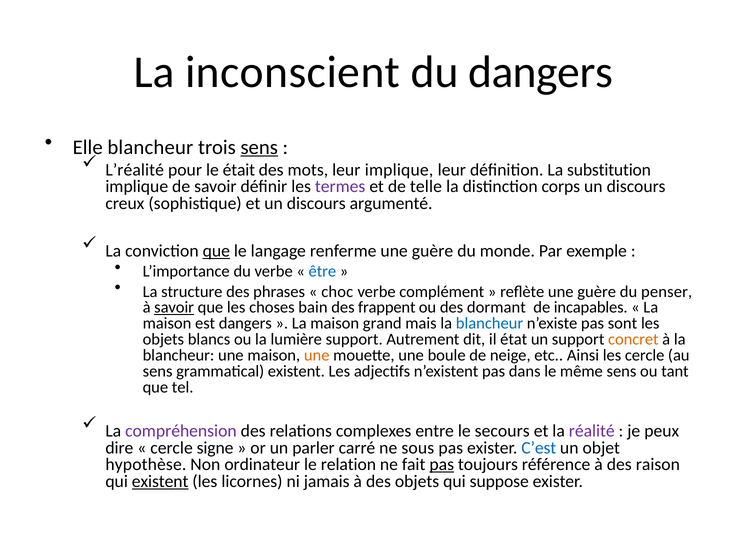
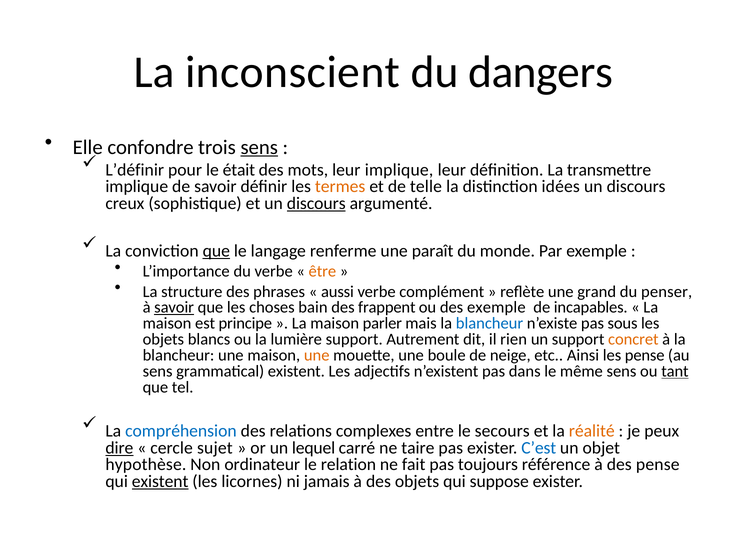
Elle blancheur: blancheur -> confondre (150, 147)
L’réalité: L’réalité -> L’définir (135, 170)
substitution: substitution -> transmettre (609, 170)
termes colour: purple -> orange (340, 187)
corps: corps -> idées (561, 187)
discours underline: none -> present (316, 204)
renferme une guère: guère -> paraît (433, 251)
être colour: blue -> orange (322, 272)
choc: choc -> aussi (337, 292)
reflète une guère: guère -> grand (597, 292)
des dormant: dormant -> exemple (496, 308)
est dangers: dangers -> principe (245, 324)
grand: grand -> parler (382, 324)
sont: sont -> sous (623, 324)
état: état -> rien (514, 340)
les cercle: cercle -> pense (645, 356)
tant underline: none -> present (675, 371)
compréhension colour: purple -> blue (181, 431)
réalité colour: purple -> orange (592, 431)
dire underline: none -> present (119, 448)
signe: signe -> sujet (215, 448)
parler: parler -> lequel (314, 448)
sous: sous -> taire (418, 448)
pas underline: present -> none (442, 465)
des raison: raison -> pense (658, 465)
